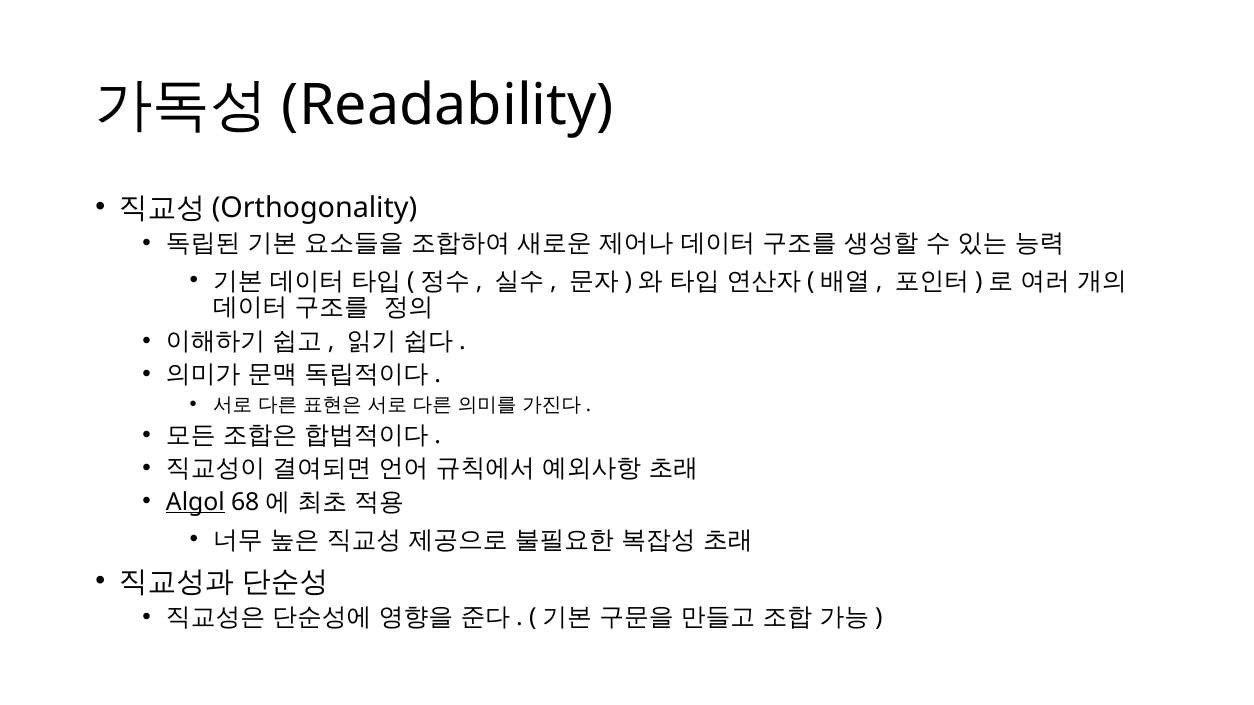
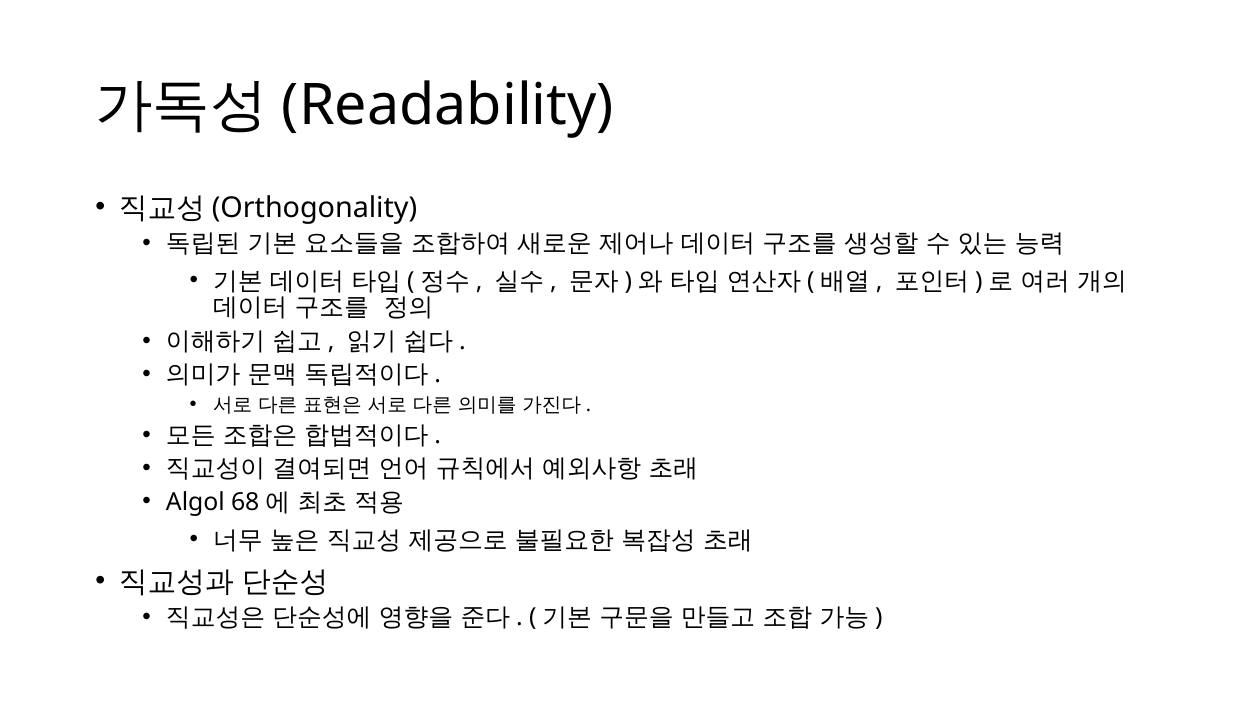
Algol underline: present -> none (195, 502)
